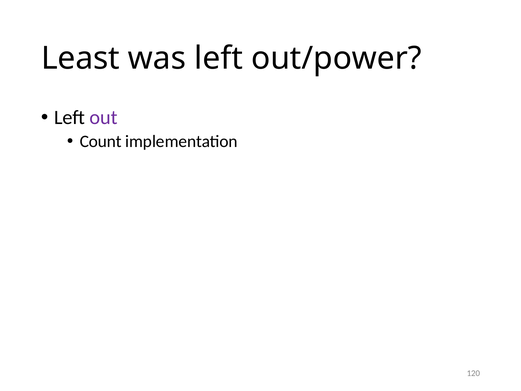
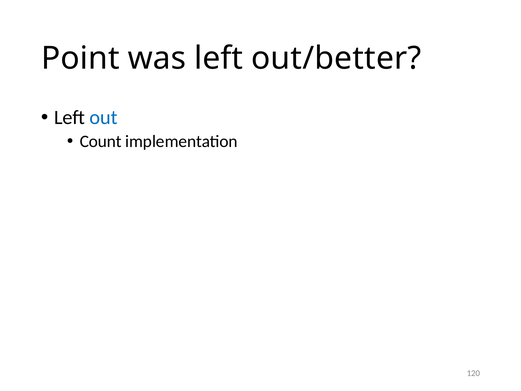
Least: Least -> Point (80, 58)
out/power: out/power -> out/better (336, 58)
out colour: purple -> blue (103, 117)
